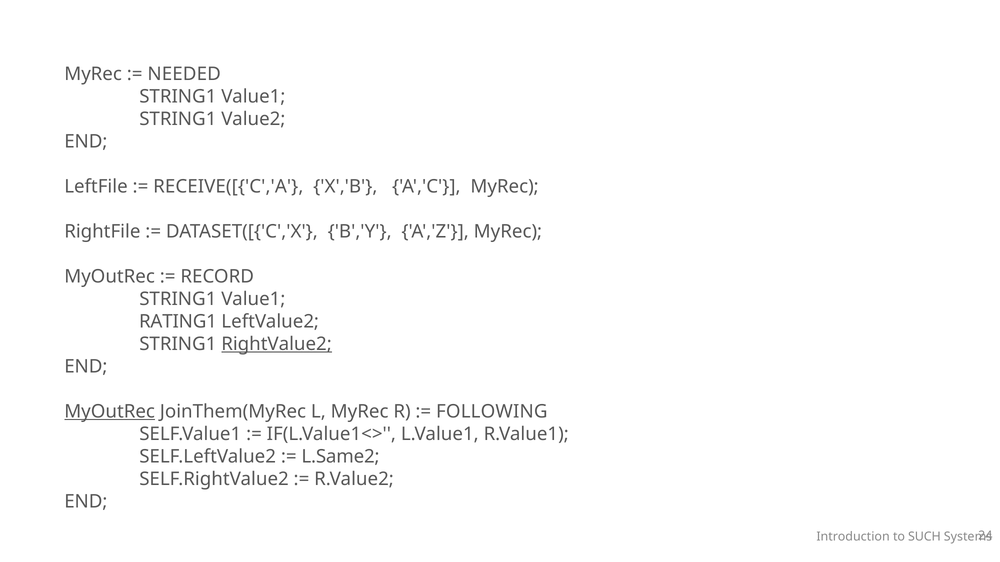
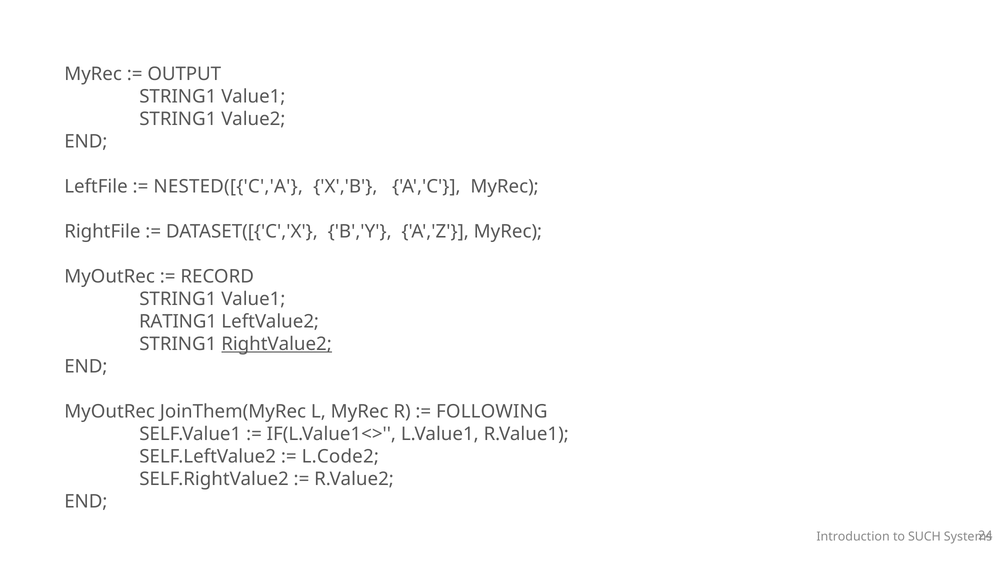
NEEDED: NEEDED -> OUTPUT (184, 74)
RECEIVE([{'C','A: RECEIVE([{'C','A -> NESTED([{'C','A (228, 187)
MyOutRec underline: present -> none (110, 412)
L.Same2: L.Same2 -> L.Code2 (340, 457)
